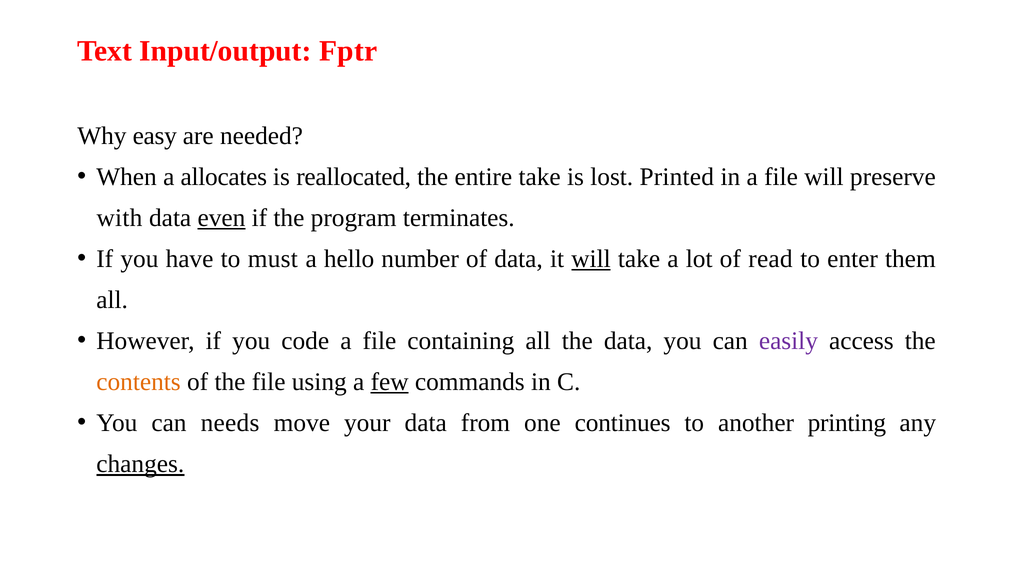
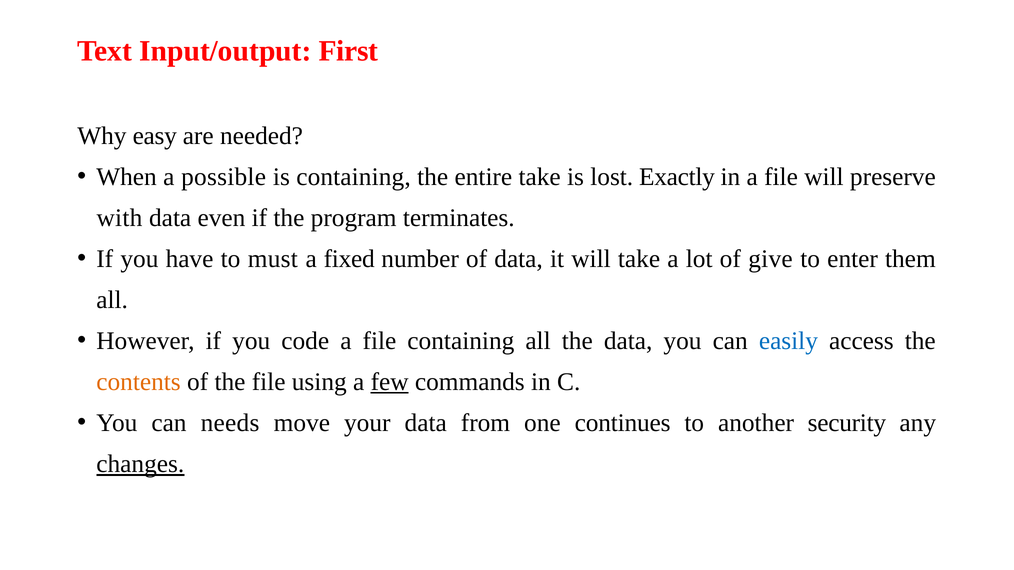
Fptr: Fptr -> First (348, 51)
allocates: allocates -> possible (224, 177)
is reallocated: reallocated -> containing (354, 177)
Printed: Printed -> Exactly (677, 177)
even underline: present -> none (221, 218)
hello: hello -> fixed (349, 259)
will underline: present -> none (591, 259)
read: read -> give (770, 259)
easily colour: purple -> blue (788, 341)
printing: printing -> security (847, 423)
